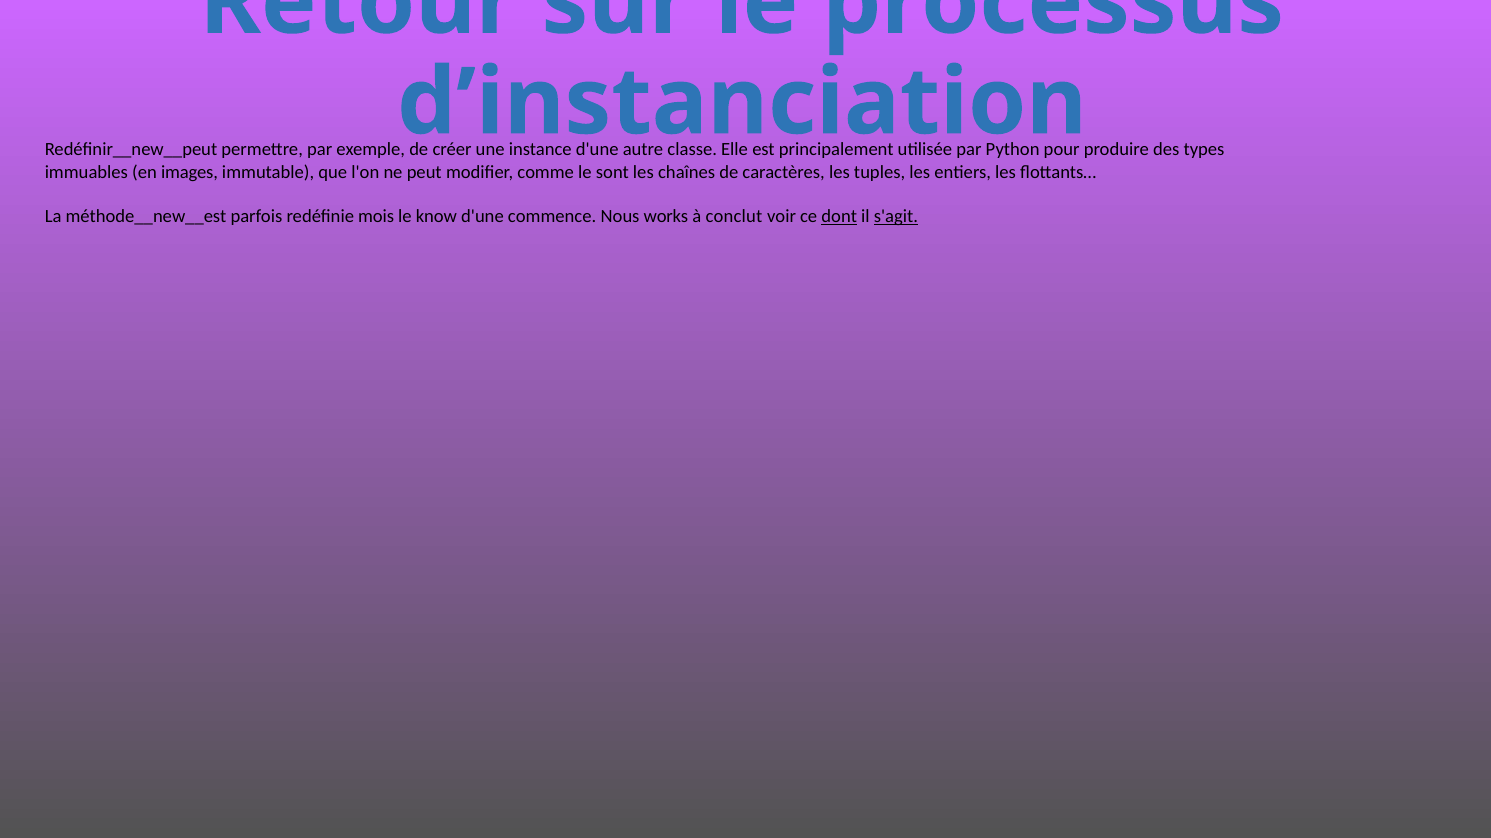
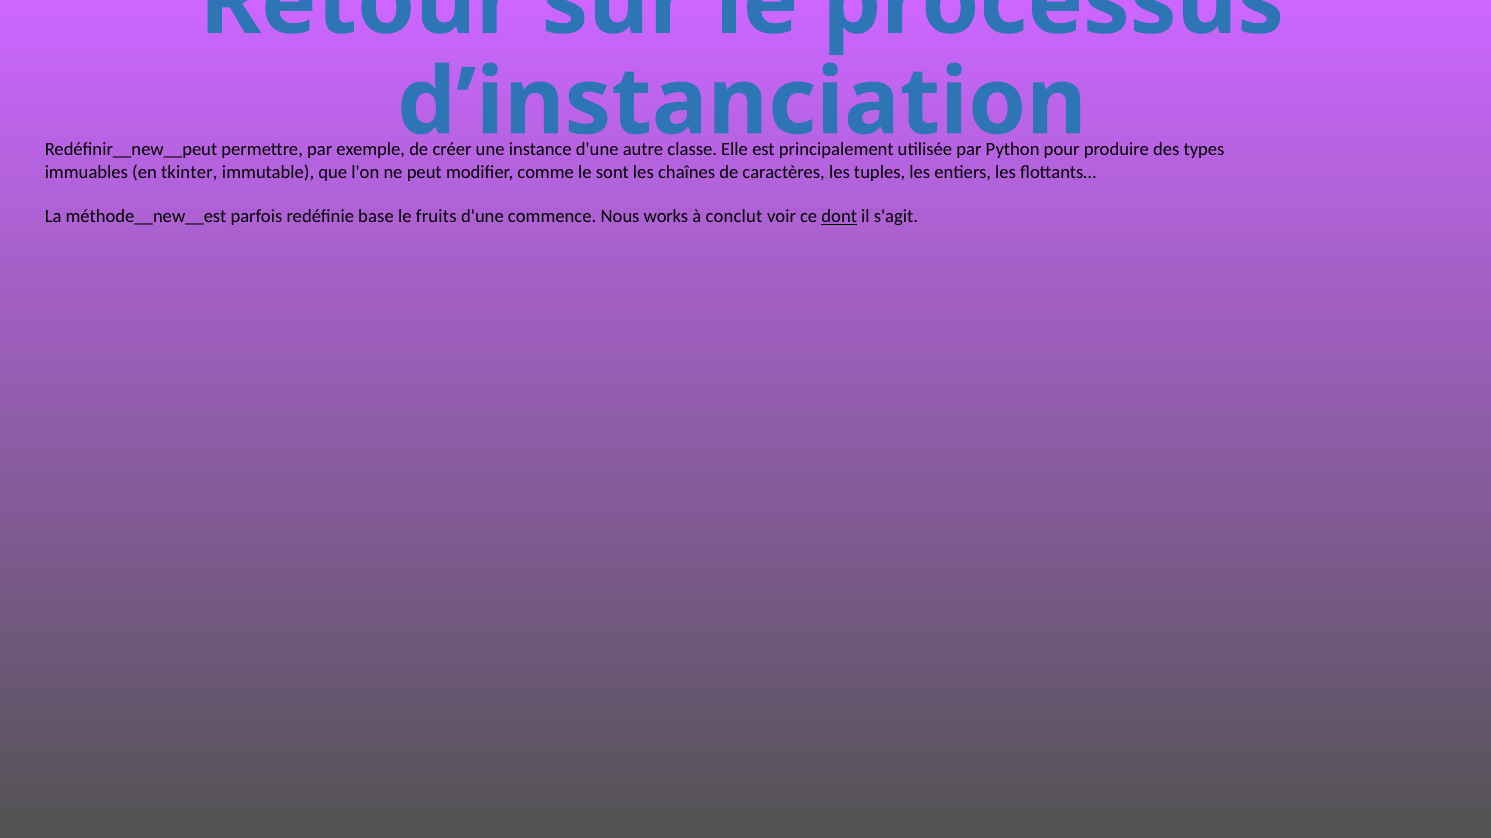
images: images -> tkinter (189, 172)
mois: mois -> base (376, 217)
know: know -> fruits (436, 217)
s'agit underline: present -> none (896, 217)
